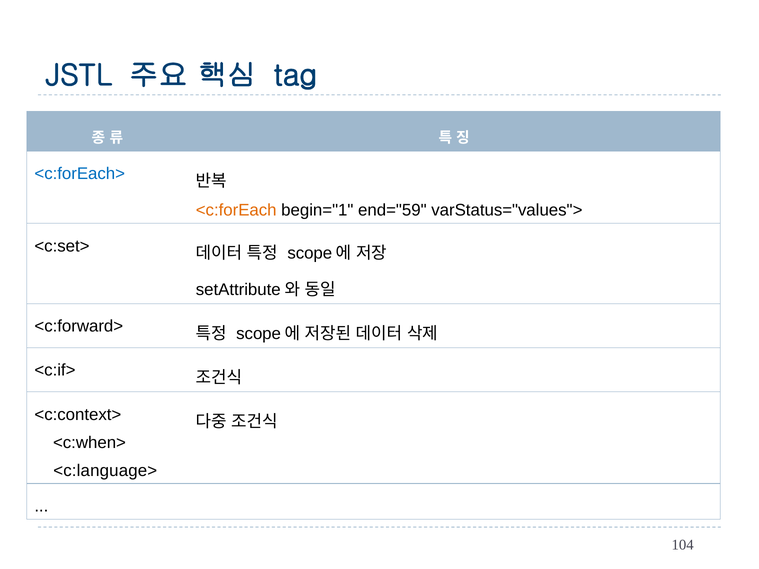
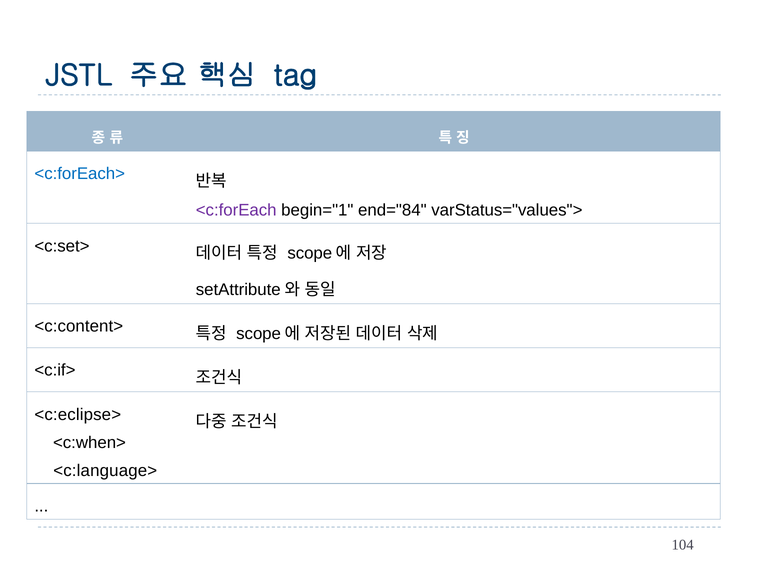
<c:forEach colour: orange -> purple (236, 210)
end="59: end="59 -> end="84 (392, 210)
<c:forward>: <c:forward> -> <c:content> (79, 327)
<c:context>: <c:context> -> <c:eclipse> (78, 415)
